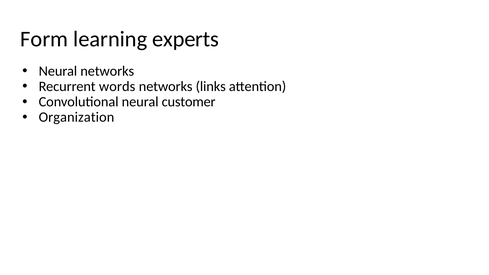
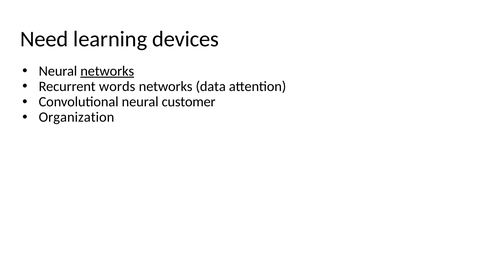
Form: Form -> Need (44, 39)
experts: experts -> devices (186, 39)
networks underline: none -> present (107, 71)
links: links -> data (211, 86)
